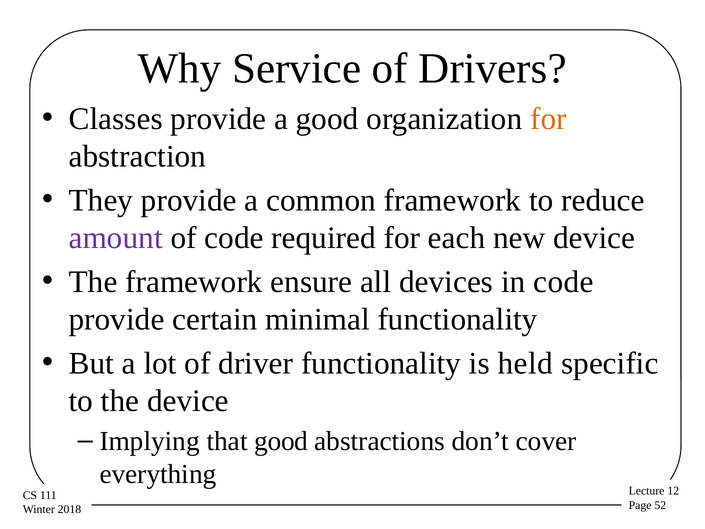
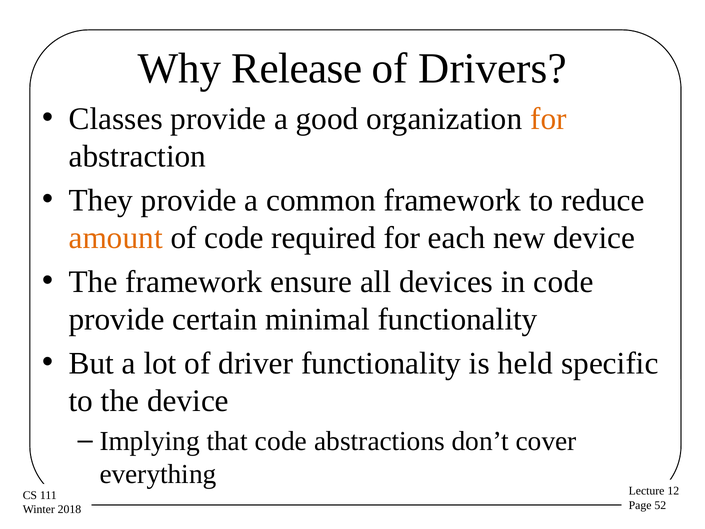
Service: Service -> Release (297, 68)
amount colour: purple -> orange (116, 238)
that good: good -> code (281, 441)
